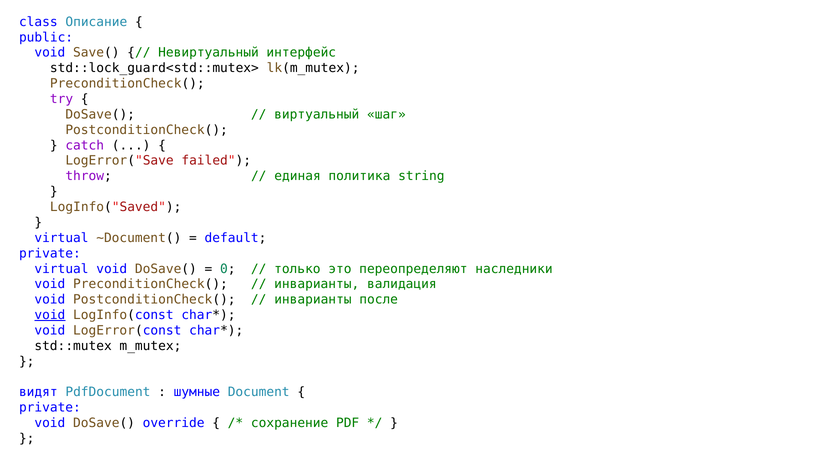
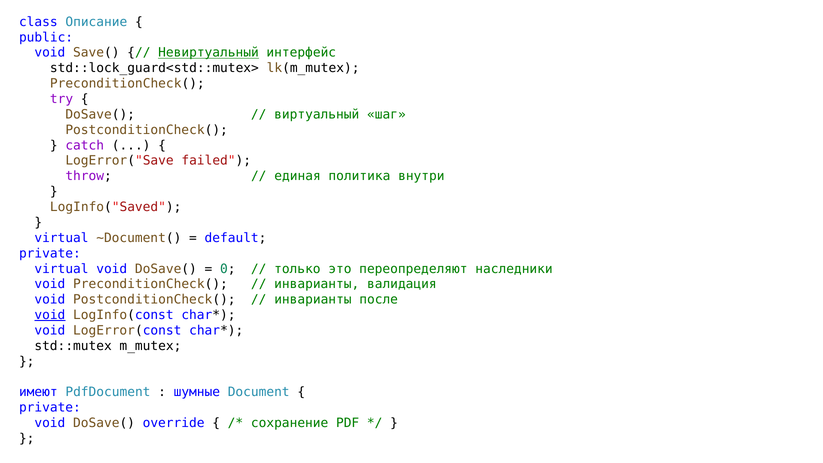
Невиртуальный underline: none -> present (208, 53)
string: string -> внутри (421, 176)
видят: видят -> имеют (38, 392)
